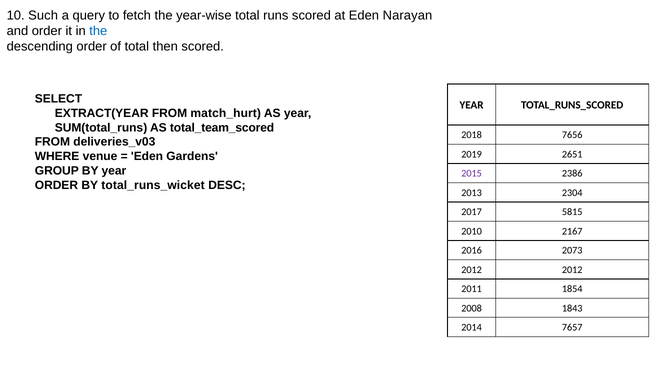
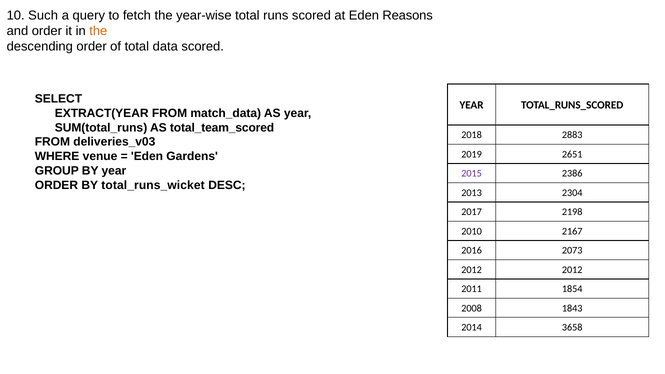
Narayan: Narayan -> Reasons (408, 15)
the colour: blue -> orange (98, 31)
then: then -> data (165, 46)
match_hurt: match_hurt -> match_data (226, 113)
7656: 7656 -> 2883 (572, 135)
5815: 5815 -> 2198 (572, 212)
7657: 7657 -> 3658 (572, 328)
